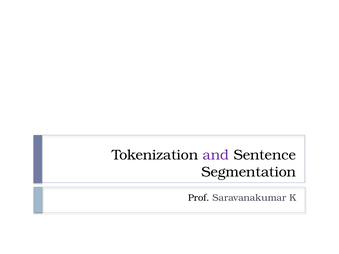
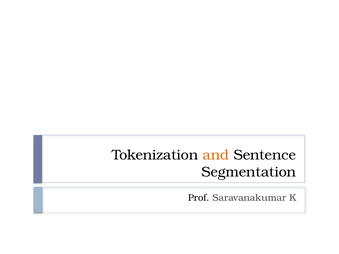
and colour: purple -> orange (216, 155)
